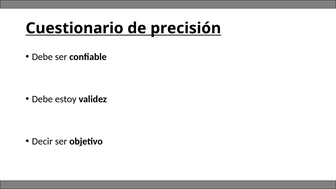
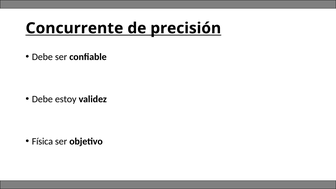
Cuestionario: Cuestionario -> Concurrente (74, 28)
Decir: Decir -> Física (42, 141)
